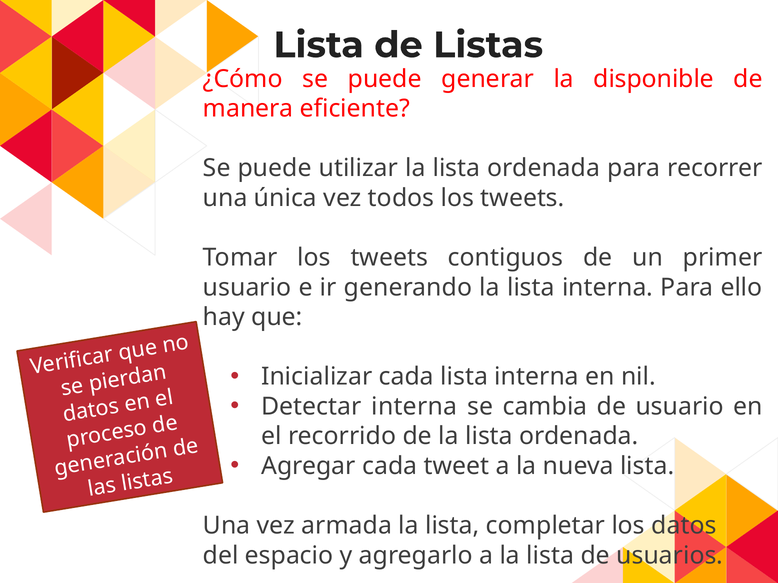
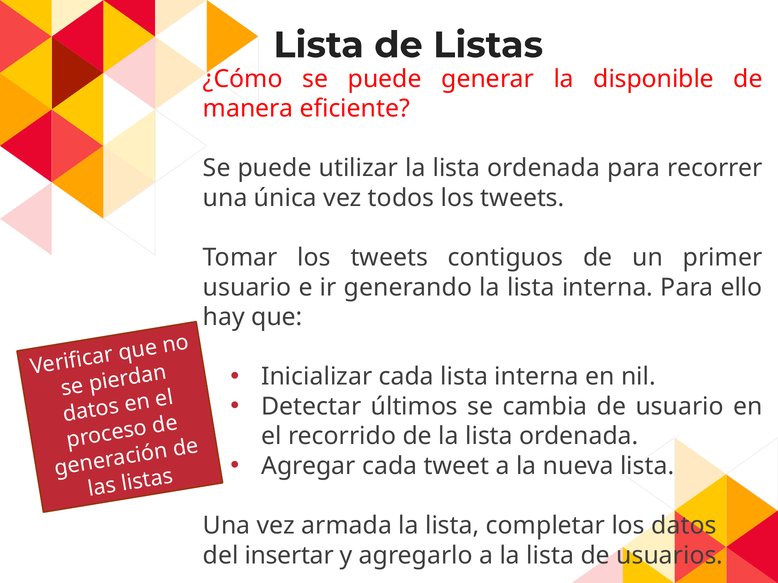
Detectar interna: interna -> últimos (414, 407)
espacio: espacio -> insertar (289, 556)
